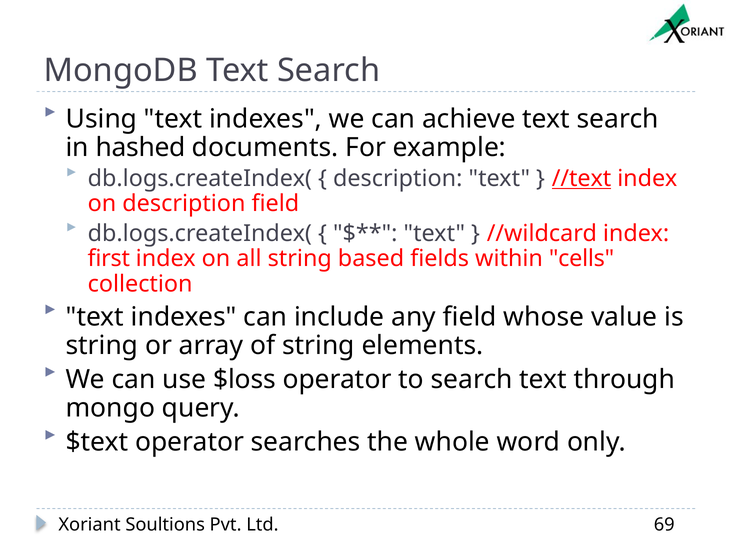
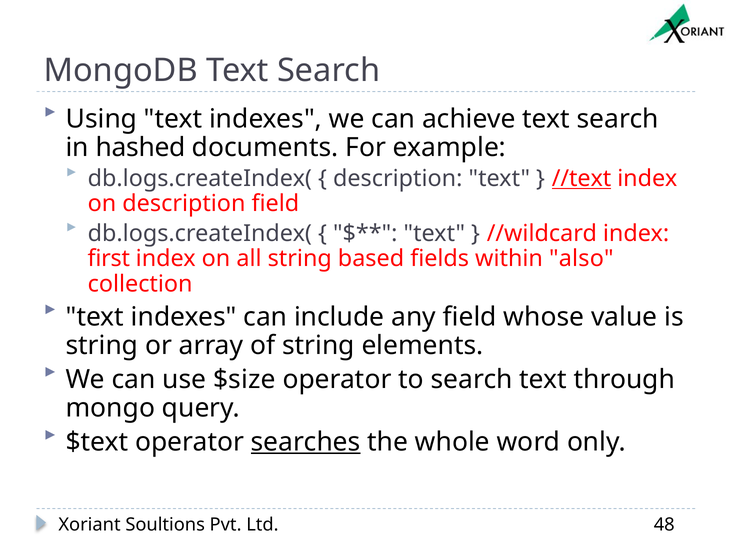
cells: cells -> also (581, 259)
$loss: $loss -> $size (244, 379)
searches underline: none -> present (306, 442)
69: 69 -> 48 (664, 525)
